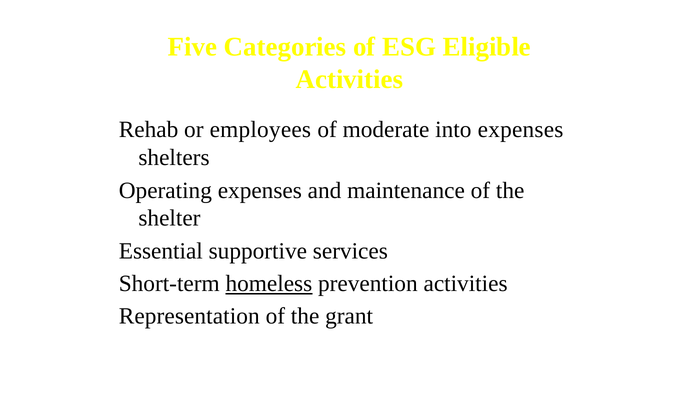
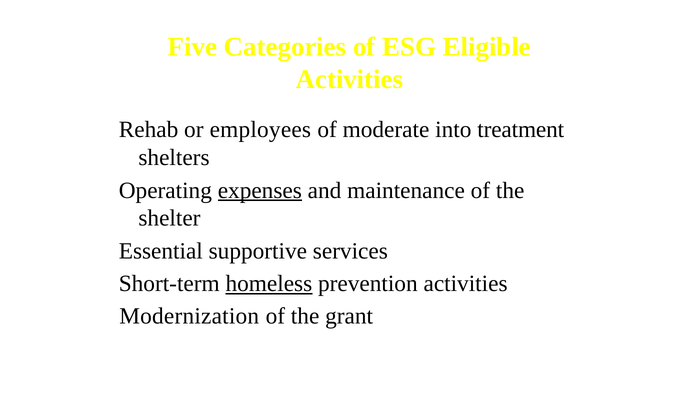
into expenses: expenses -> treatment (521, 130)
expenses underline: none -> present (260, 190)
Representation: Representation -> Modernization (189, 316)
